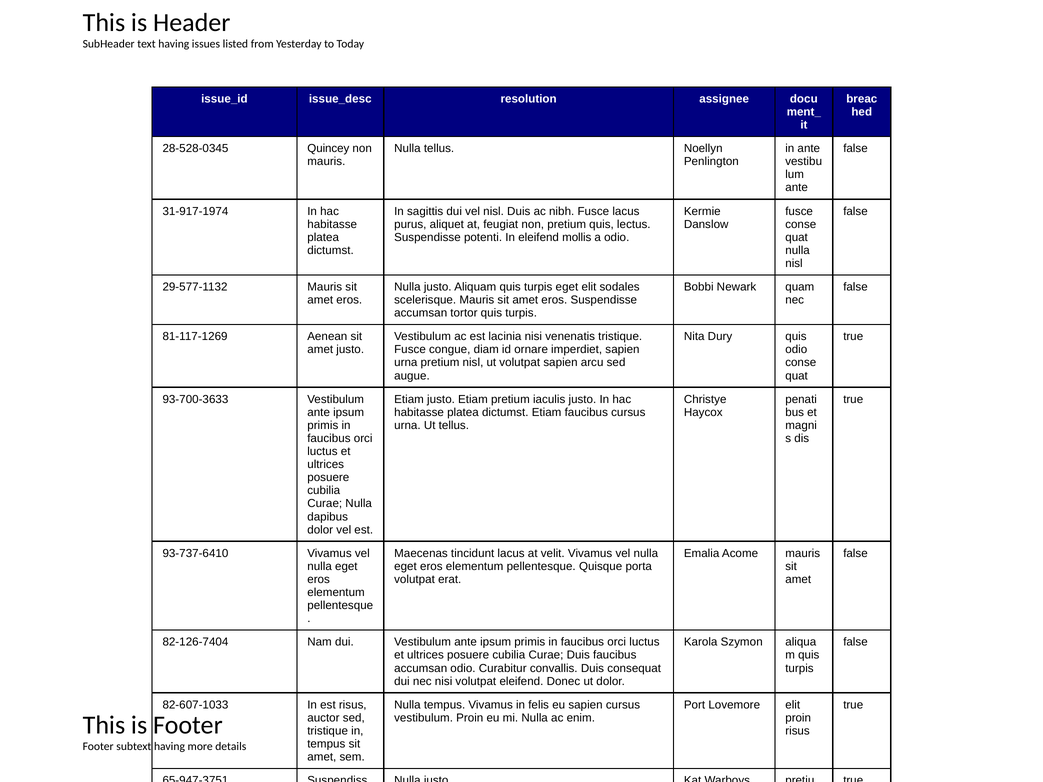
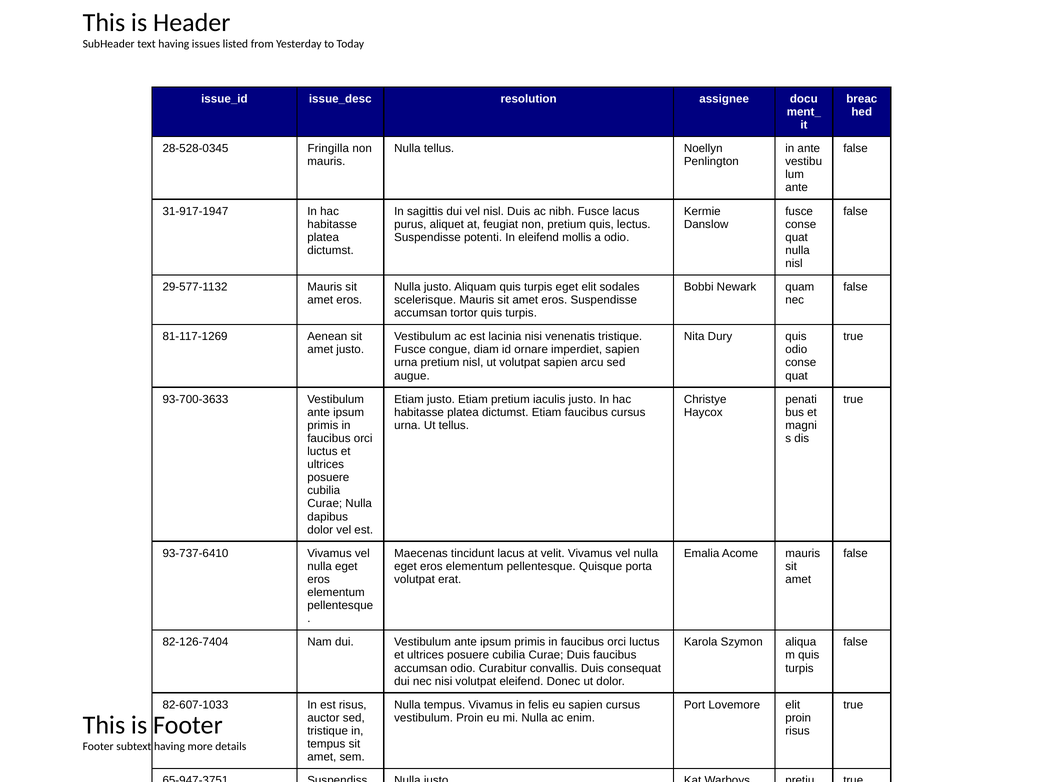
Quincey: Quincey -> Fringilla (328, 149)
31-917-1974: 31-917-1974 -> 31-917-1947 (195, 211)
